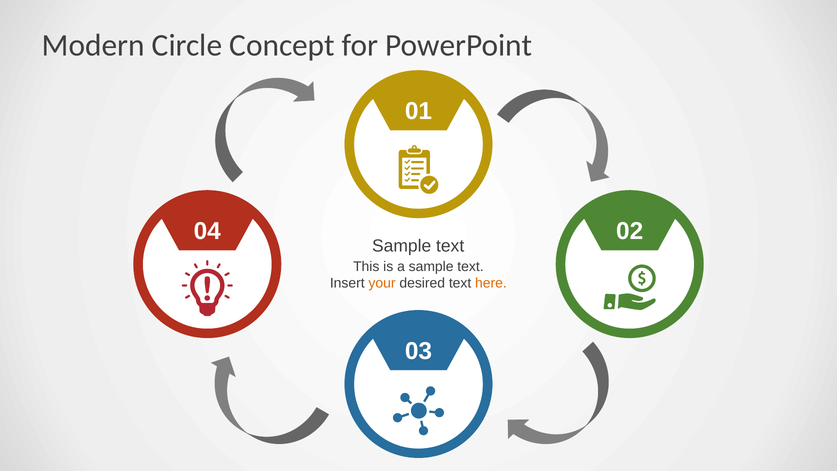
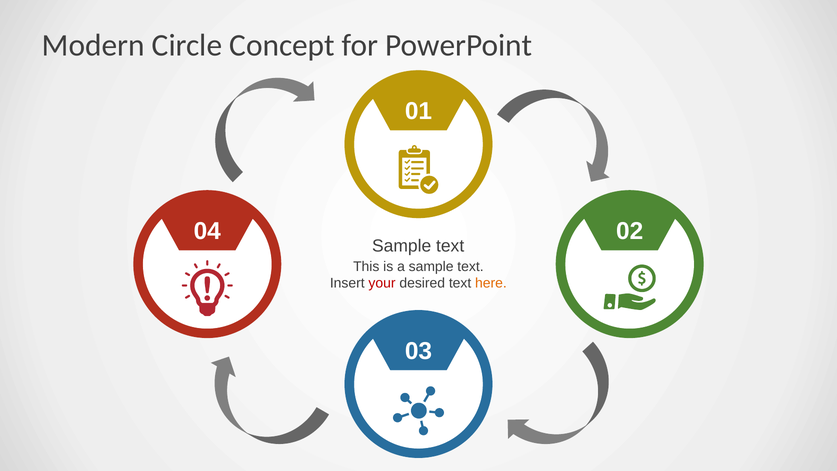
your colour: orange -> red (382, 283)
